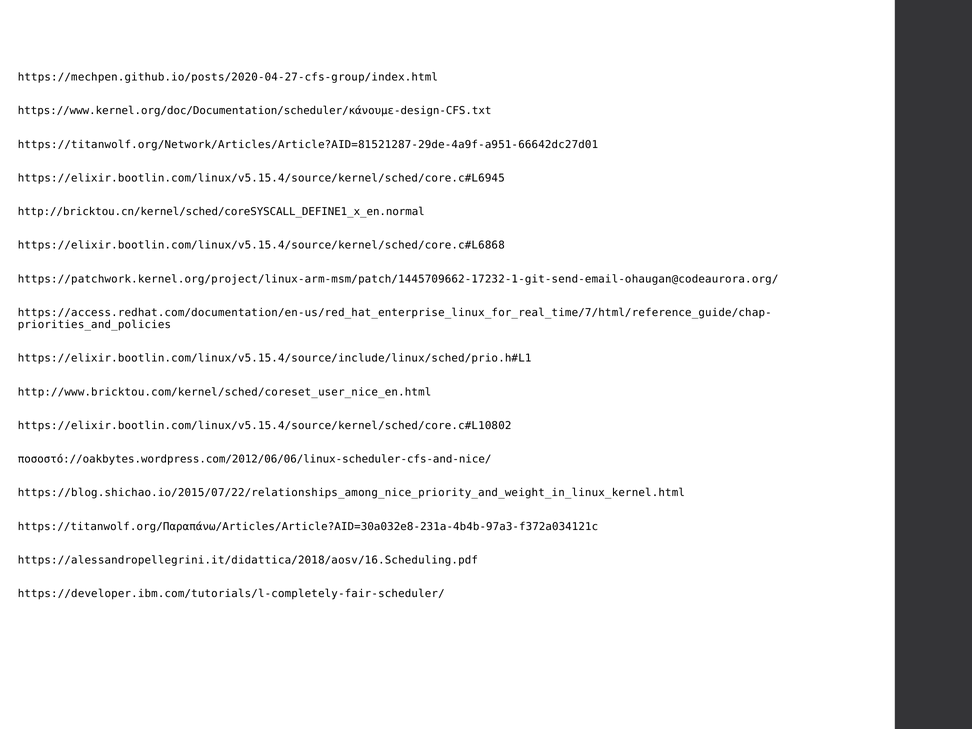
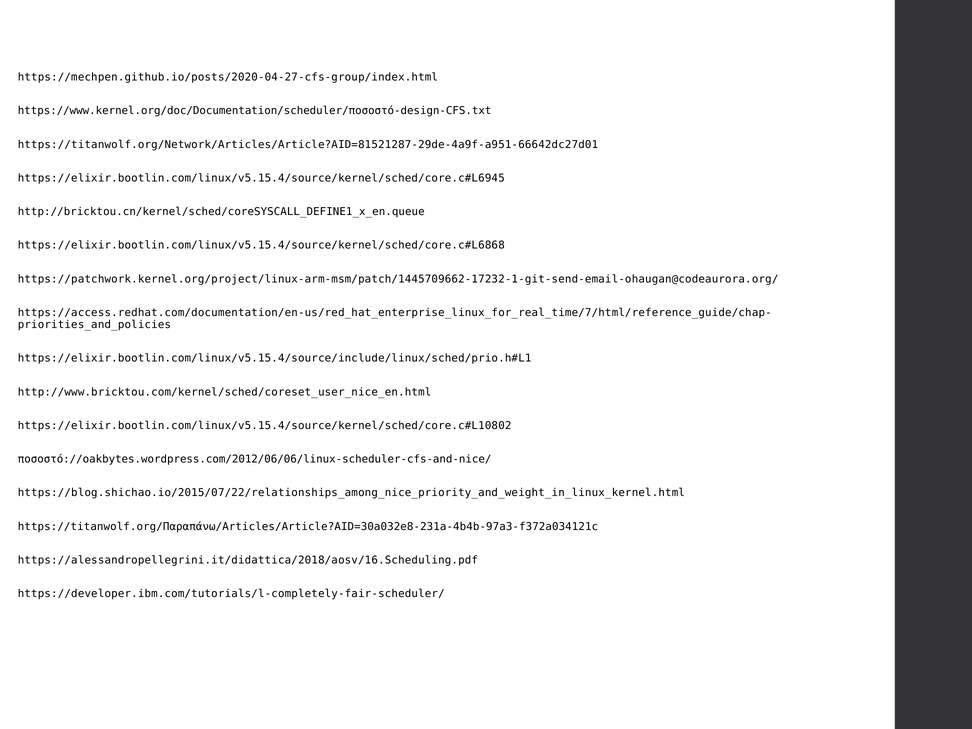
https://www.kernel.org/doc/Documentation/scheduler/κάνουμε-design-CFS.txt: https://www.kernel.org/doc/Documentation/scheduler/κάνουμε-design-CFS.txt -> https://www.kernel.org/doc/Documentation/scheduler/ποσοστό-design-CFS.txt (255, 111)
http://bricktou.cn/kernel/sched/coreSYSCALL_DEFINE1_x_en.normal: http://bricktou.cn/kernel/sched/coreSYSCALL_DEFINE1_x_en.normal -> http://bricktou.cn/kernel/sched/coreSYSCALL_DEFINE1_x_en.queue (221, 212)
